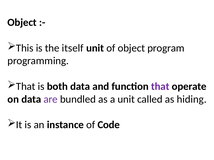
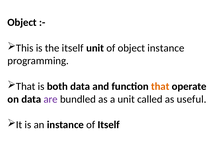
object program: program -> instance (166, 48)
that colour: purple -> orange (160, 87)
hiding: hiding -> useful (192, 100)
of Code: Code -> Itself (109, 125)
